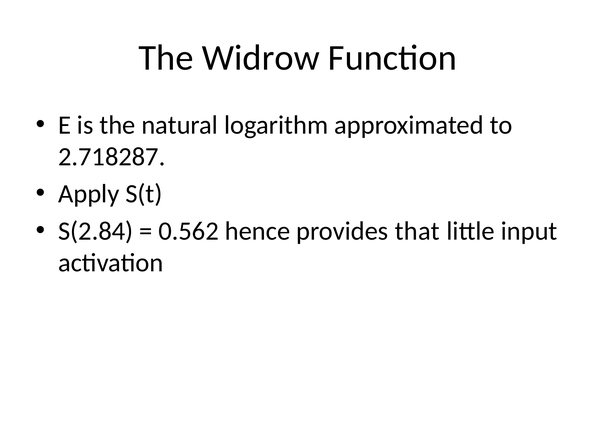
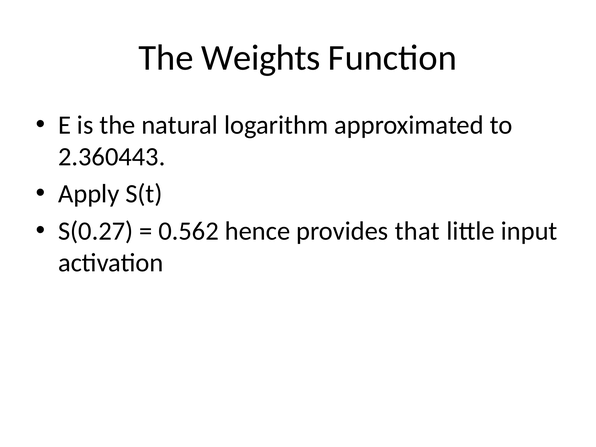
Widrow: Widrow -> Weights (261, 58)
2.718287: 2.718287 -> 2.360443 (112, 157)
S(2.84: S(2.84 -> S(0.27 (96, 231)
